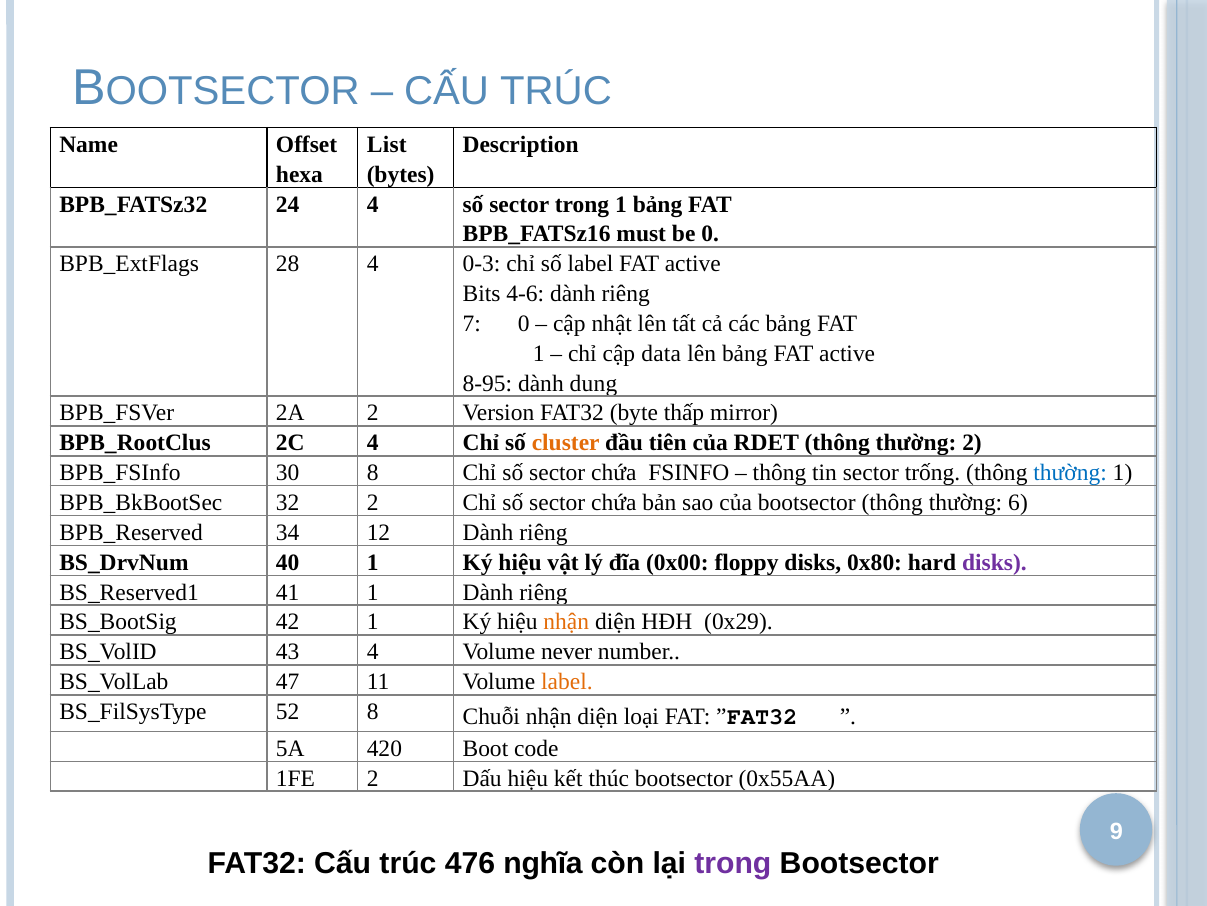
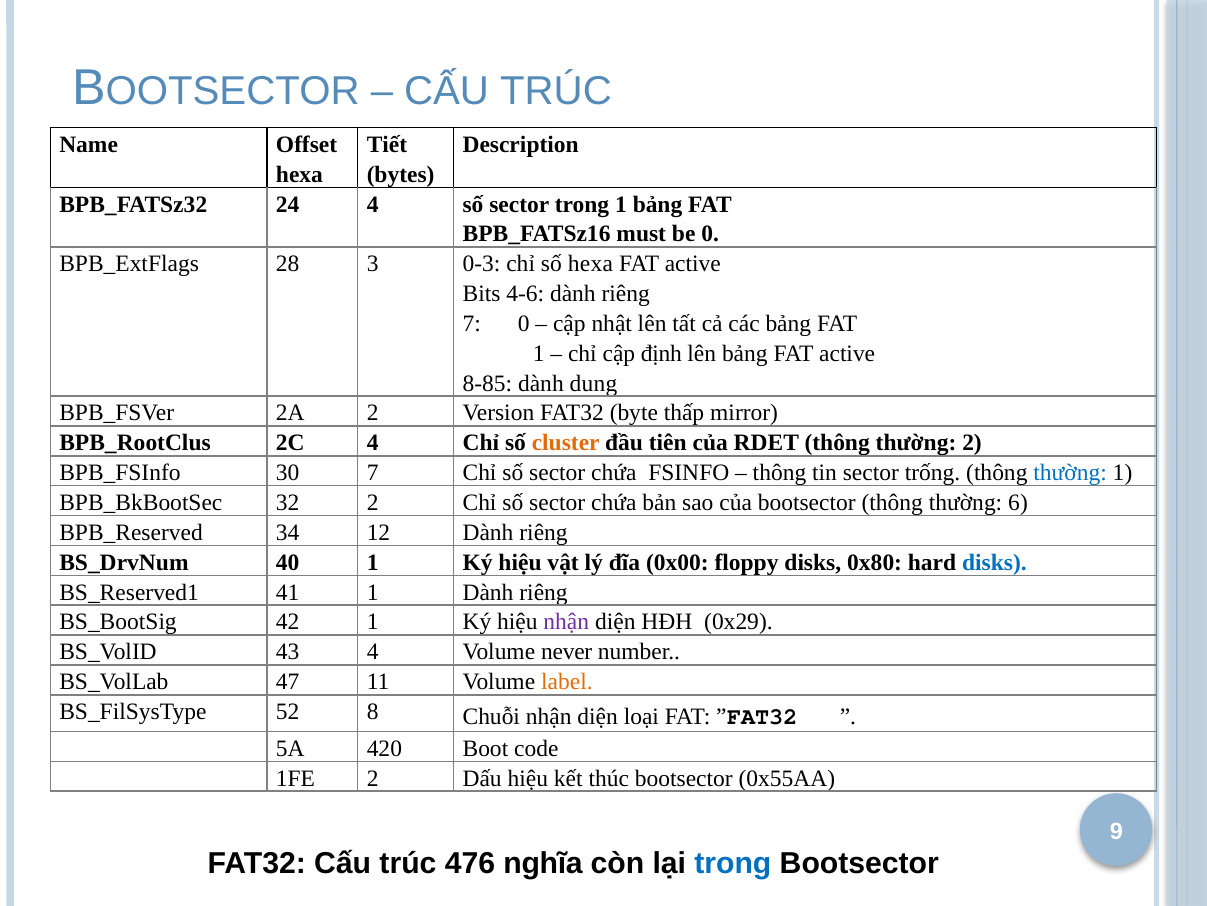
List: List -> Tiết (387, 145)
28 4: 4 -> 3 (373, 264)
số label: label -> hexa (590, 264)
data: data -> định (661, 353)
8-95: 8-95 -> 8-85 (487, 383)
30 8: 8 -> 7 (373, 472)
disks colour: purple -> blue (994, 562)
nhận colour: orange -> purple (566, 622)
trong colour: purple -> blue (733, 863)
